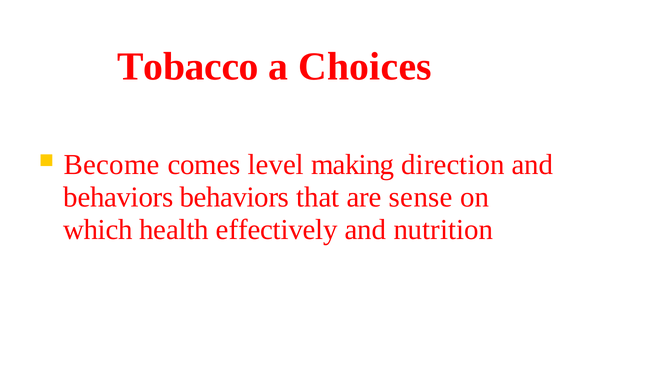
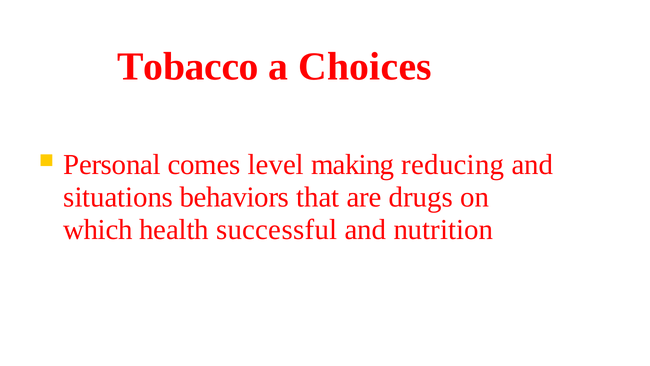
Become: Become -> Personal (112, 165)
direction: direction -> reducing (453, 165)
behaviors: behaviors -> situations (118, 197)
sense: sense -> drugs (421, 197)
effectively: effectively -> successful (277, 230)
